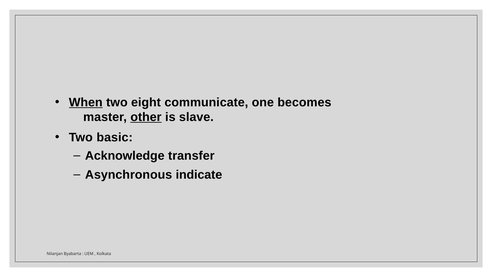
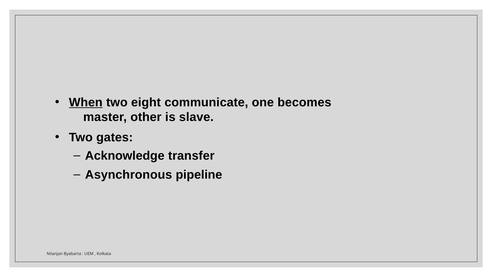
other underline: present -> none (146, 117)
basic: basic -> gates (115, 137)
indicate: indicate -> pipeline (199, 175)
